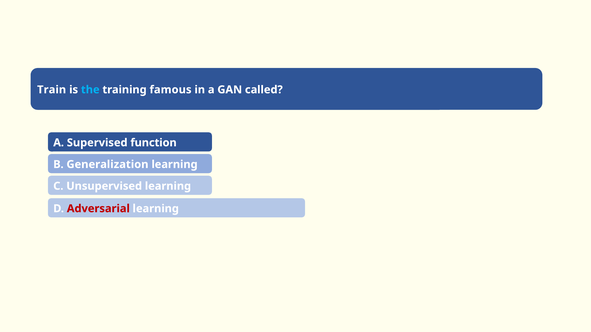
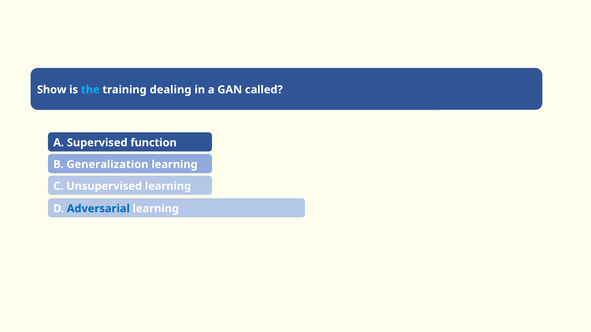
Train: Train -> Show (52, 90)
famous: famous -> dealing (171, 90)
Adversarial colour: red -> blue (98, 209)
